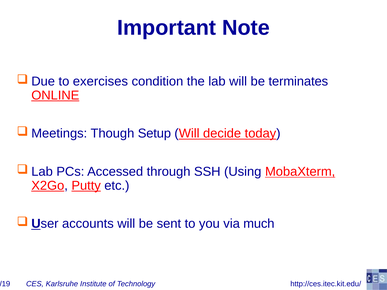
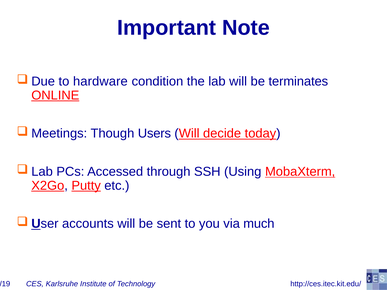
exercises: exercises -> hardware (100, 81)
Setup: Setup -> Users (154, 134)
